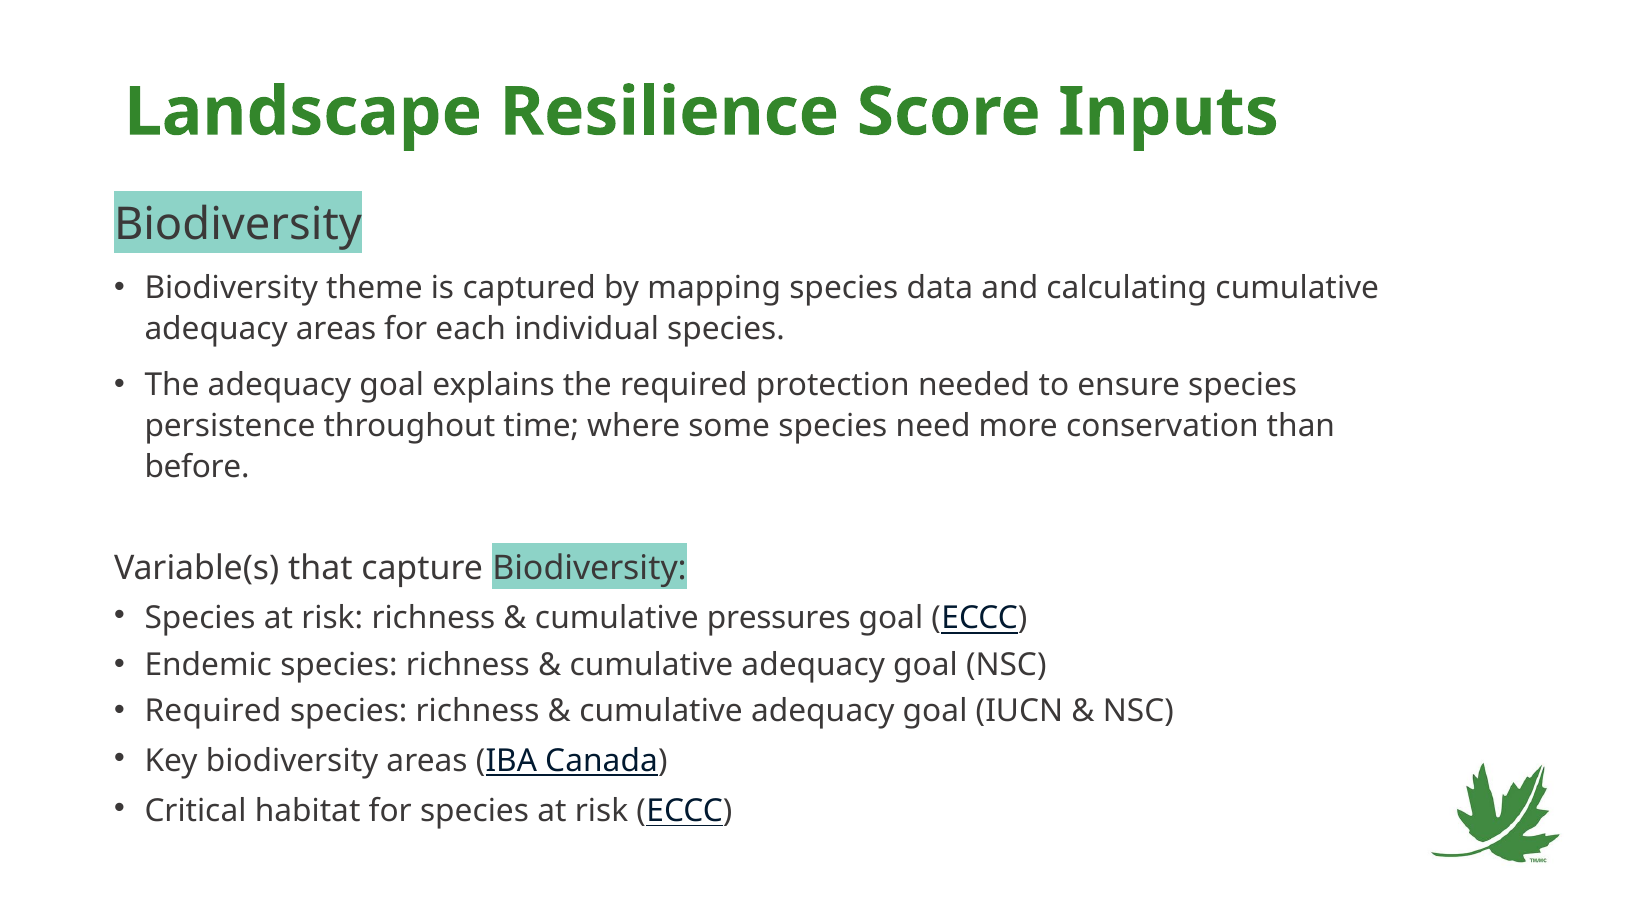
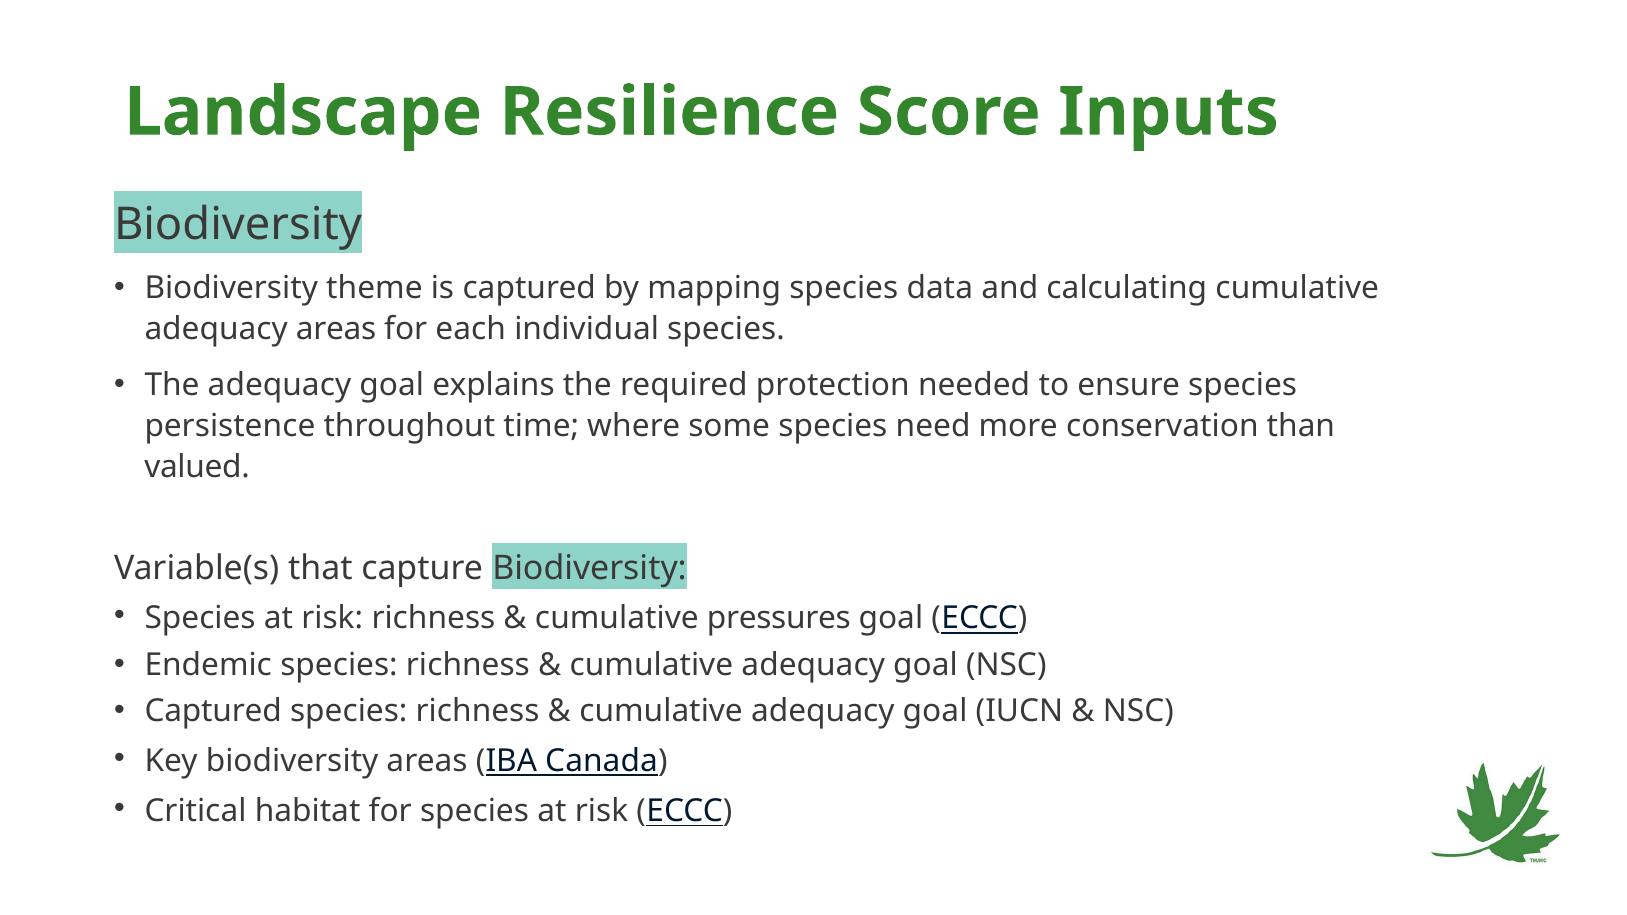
before: before -> valued (197, 467)
Required: Required -> Captured (213, 712)
